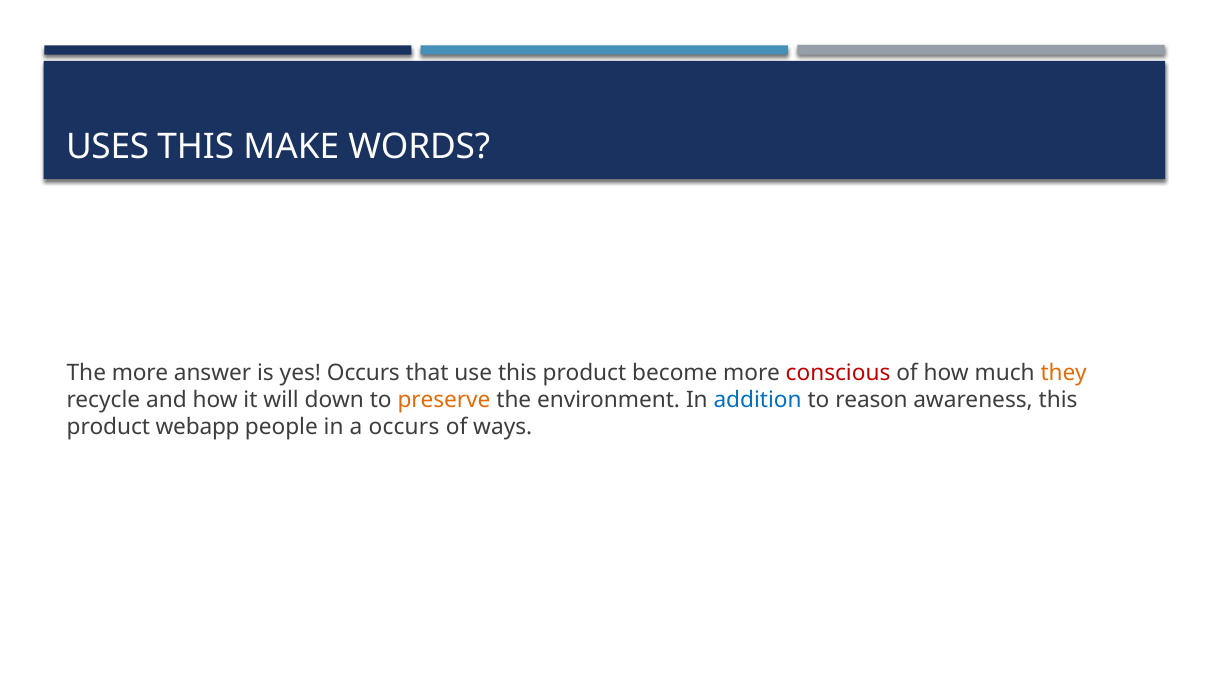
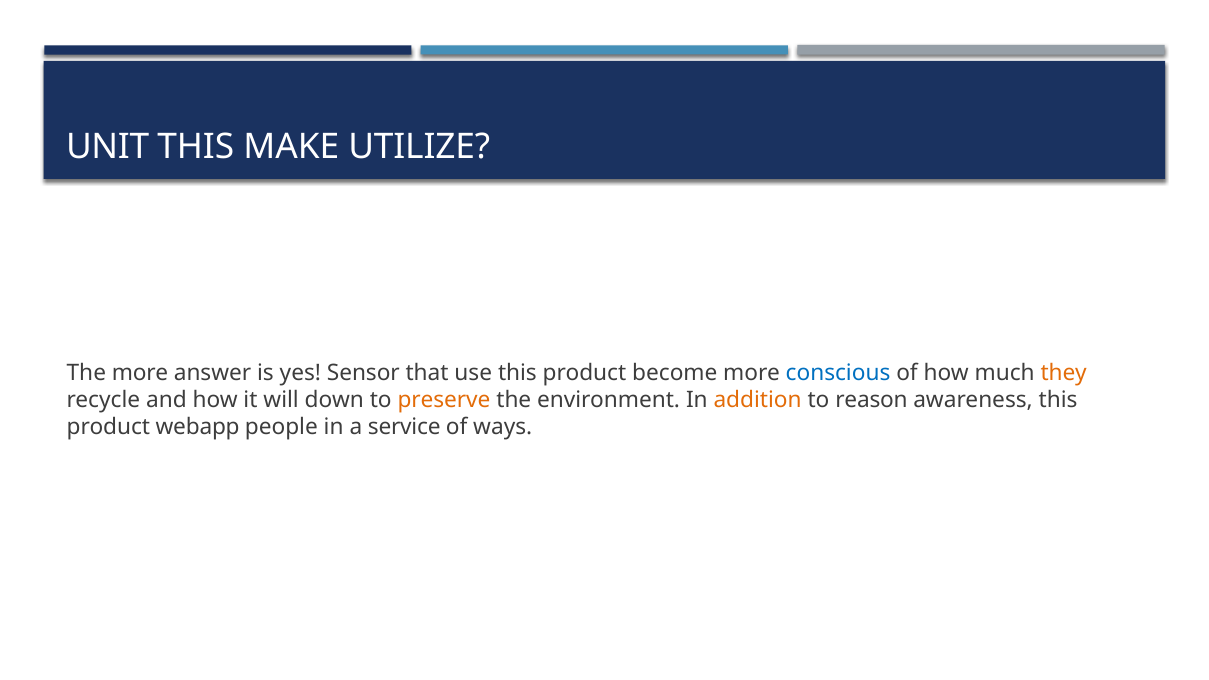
USES: USES -> UNIT (108, 147)
WORDS: WORDS -> UTILIZE (419, 147)
yes Occurs: Occurs -> Sensor (363, 373)
conscious colour: red -> blue (838, 373)
addition colour: blue -> orange (758, 400)
a occurs: occurs -> service (404, 427)
